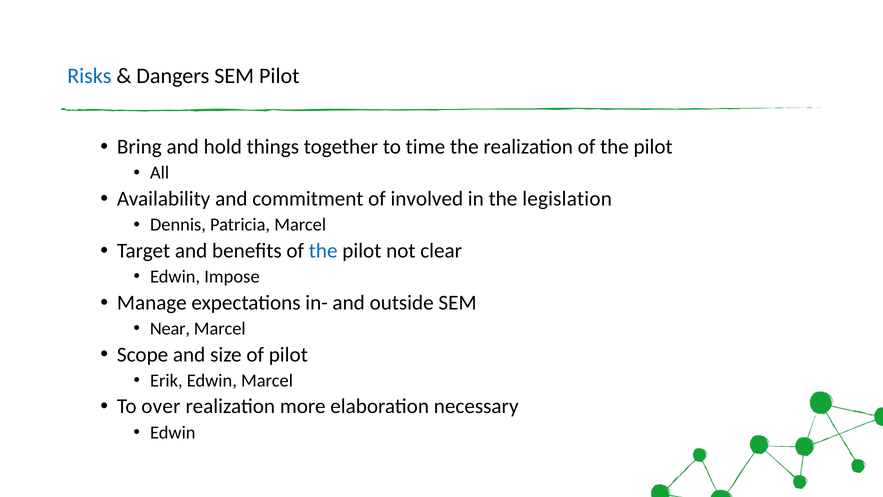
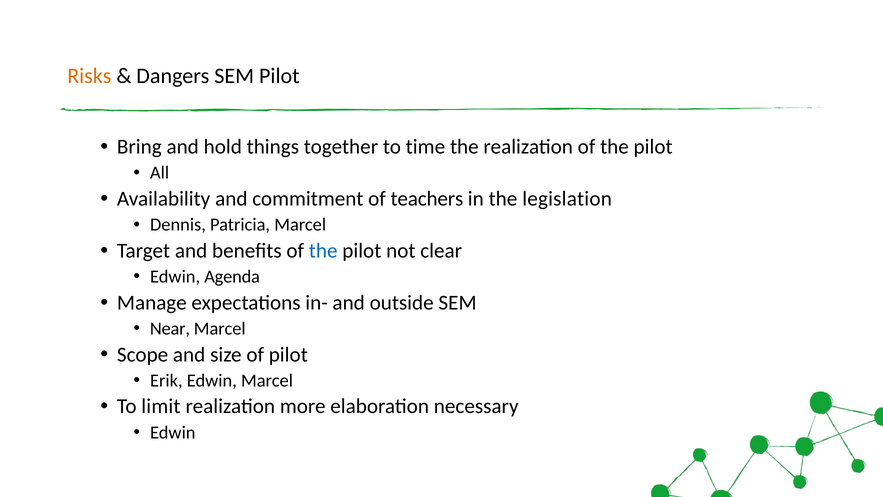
Risks colour: blue -> orange (89, 76)
involved: involved -> teachers (427, 199)
Impose: Impose -> Agenda (232, 277)
over: over -> limit (161, 406)
